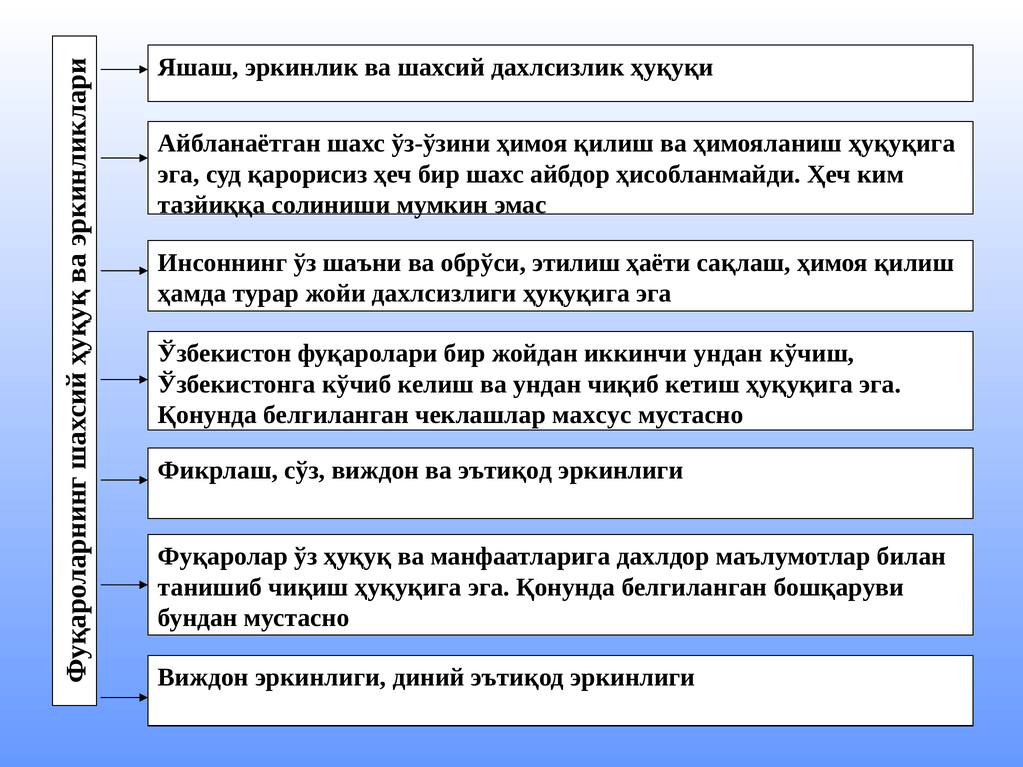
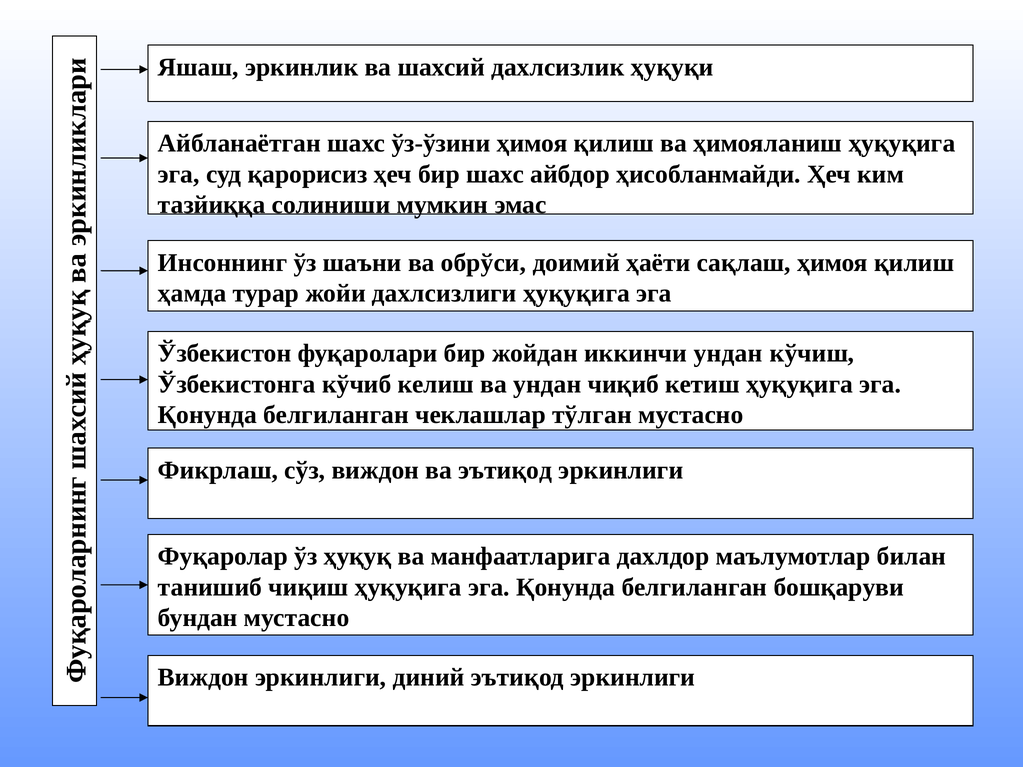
этилиш: этилиш -> доимий (576, 263)
махсус: махсус -> тўлган (592, 415)
